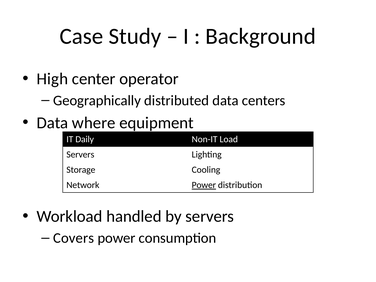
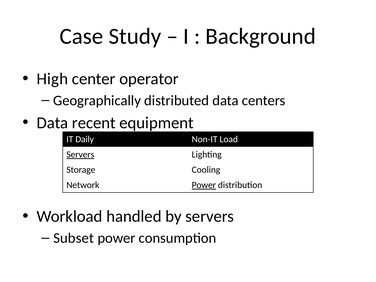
where: where -> recent (94, 123)
Servers underline: none -> present (80, 155)
Covers: Covers -> Subset (74, 238)
